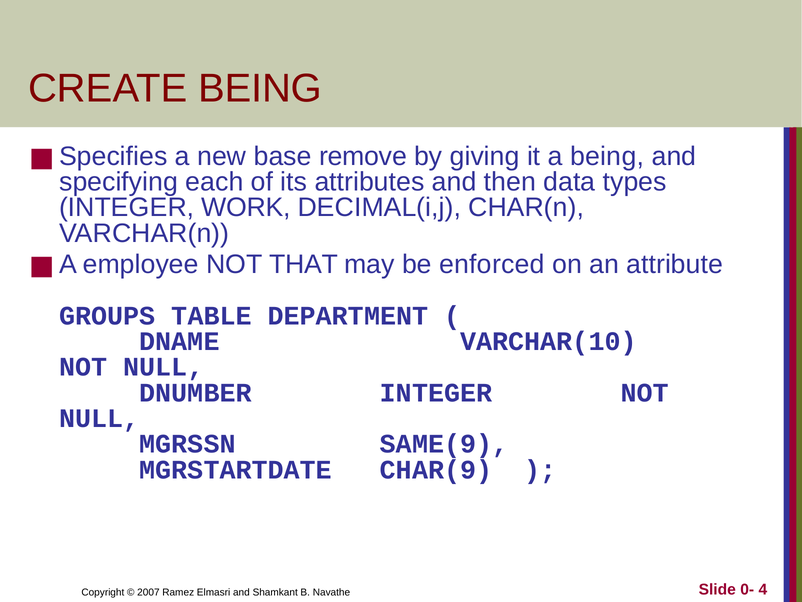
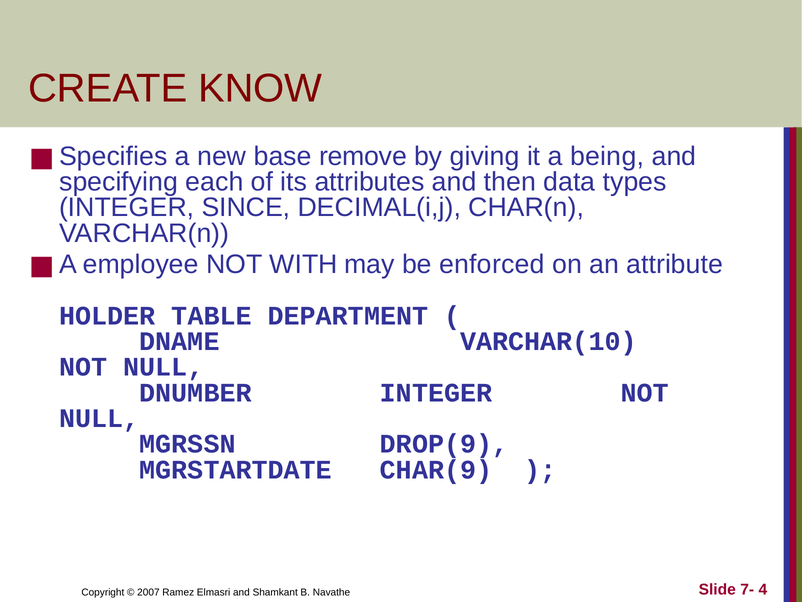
CREATE BEING: BEING -> KNOW (260, 88)
WORK: WORK -> SINCE (246, 207)
THAT: THAT -> WITH (304, 264)
GROUPS: GROUPS -> HOLDER (107, 315)
SAME(9: SAME(9 -> DROP(9 (444, 444)
0-: 0- -> 7- (747, 589)
